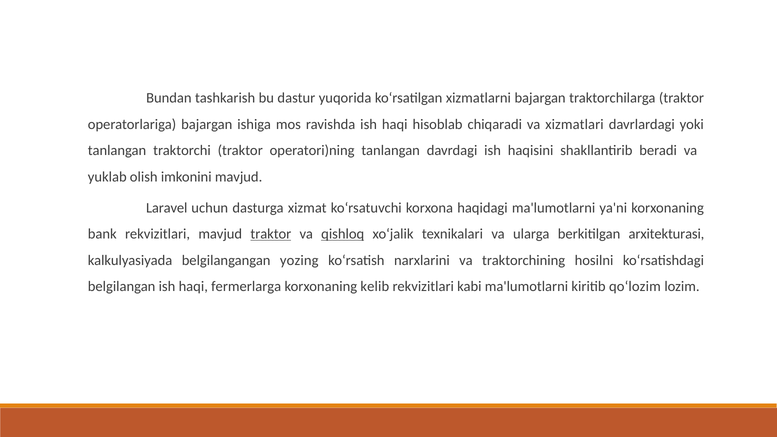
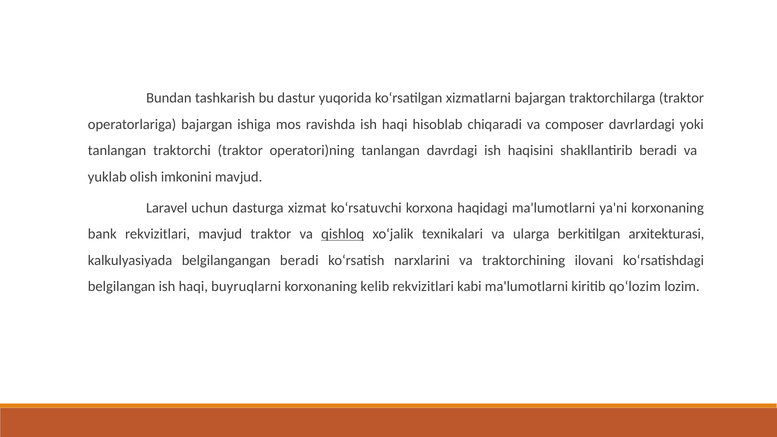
xizmatlari: xizmatlari -> composer (575, 124)
traktor underline: present -> none (271, 234)
belgilangangan yozing: yozing -> beradi (299, 260)
hosilni: hosilni -> ilovani (594, 260)
fermerlarga: fermerlarga -> buyruqlarni (246, 286)
